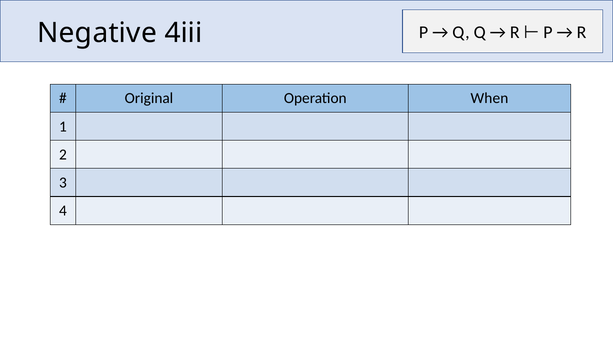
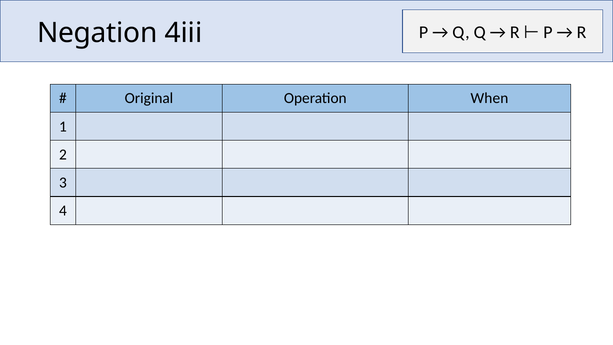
Negative: Negative -> Negation (97, 33)
